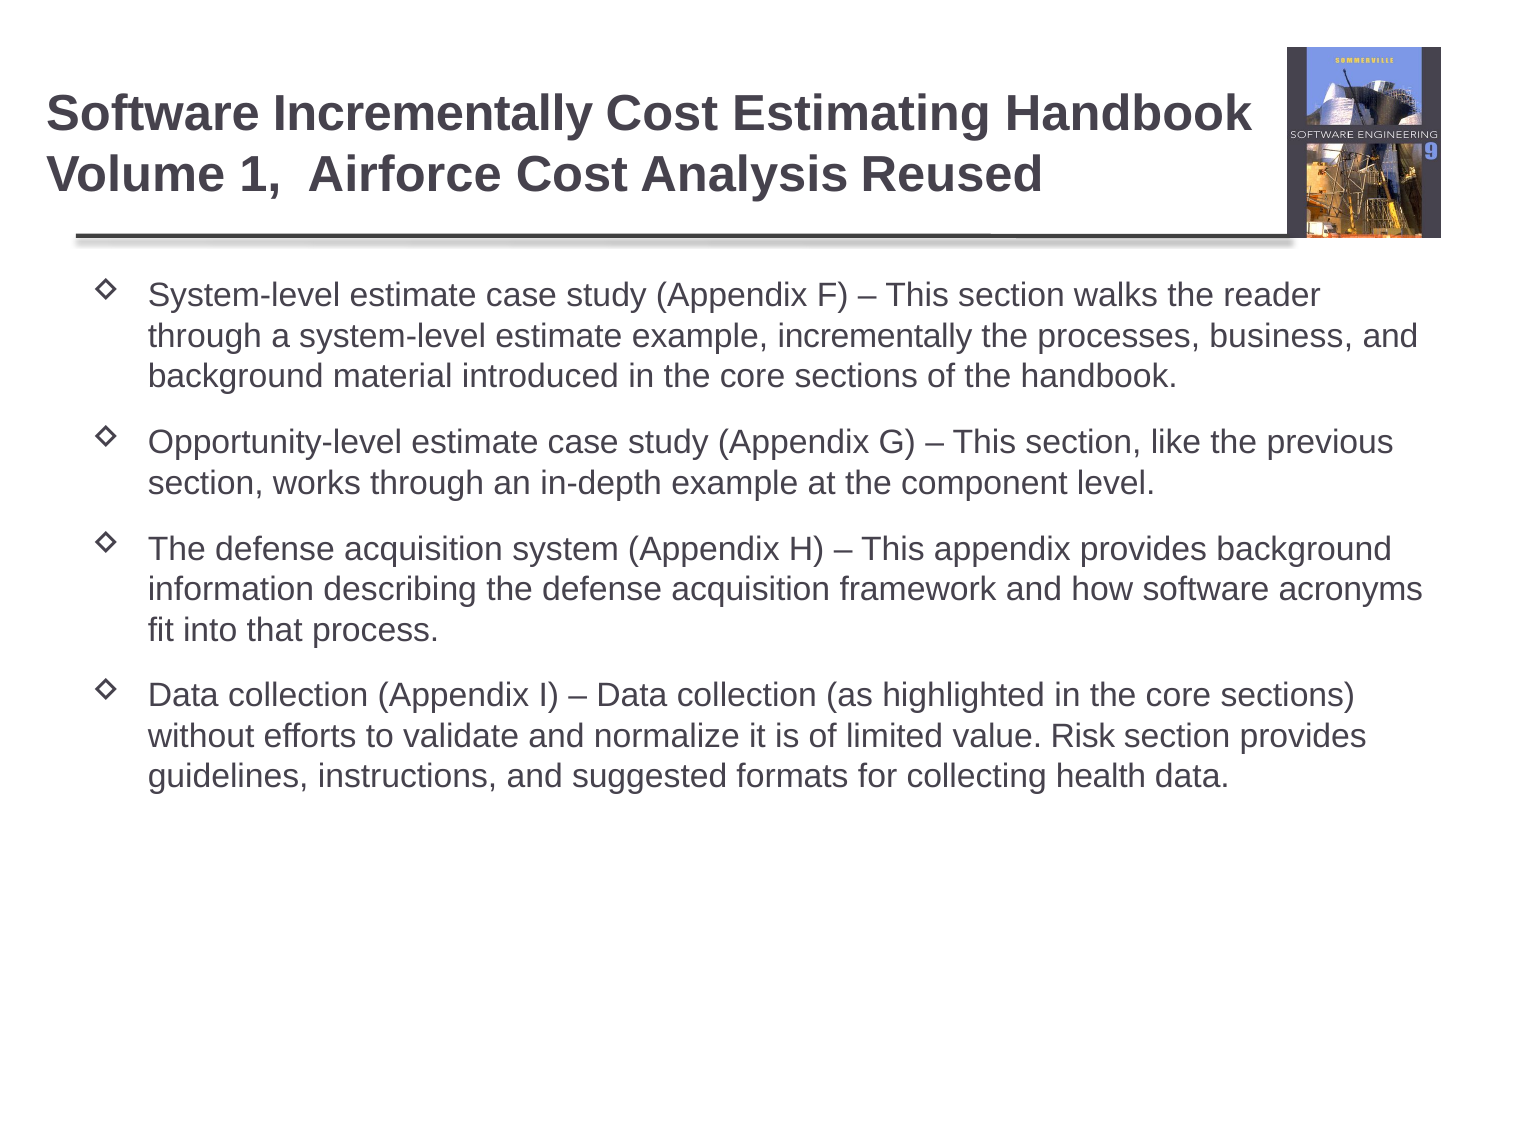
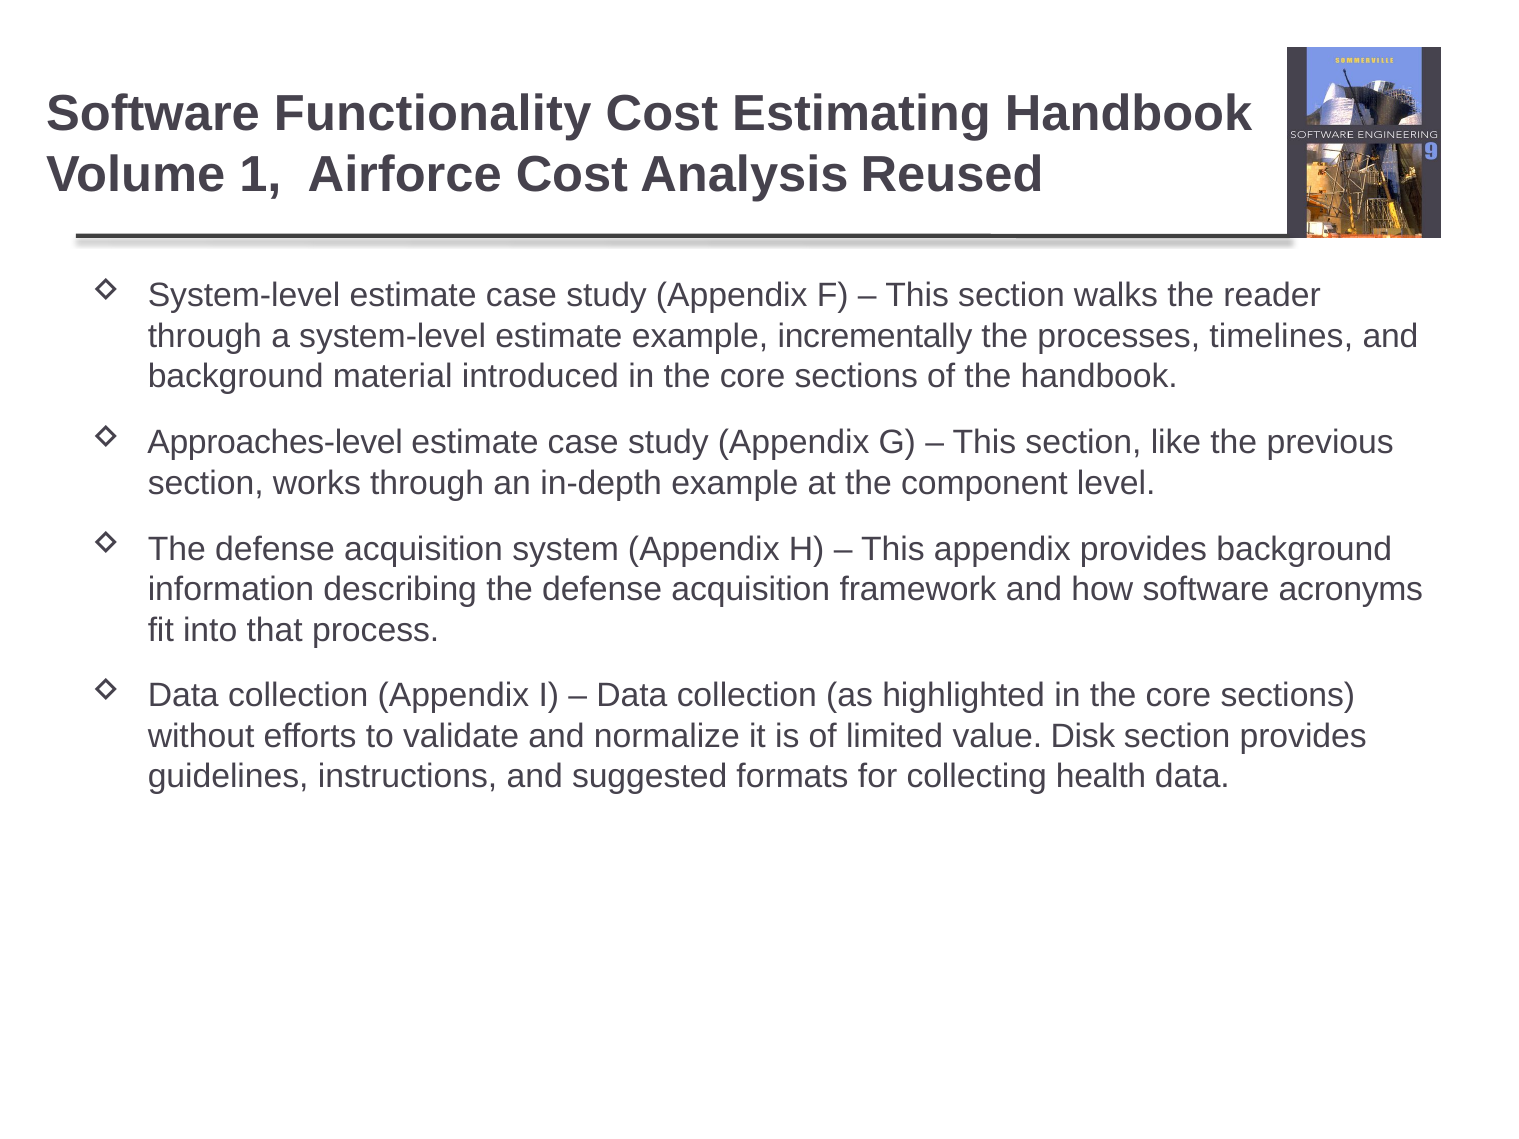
Software Incrementally: Incrementally -> Functionality (433, 114)
business: business -> timelines (1281, 336)
Opportunity-level: Opportunity-level -> Approaches-level (275, 443)
Risk: Risk -> Disk (1083, 736)
